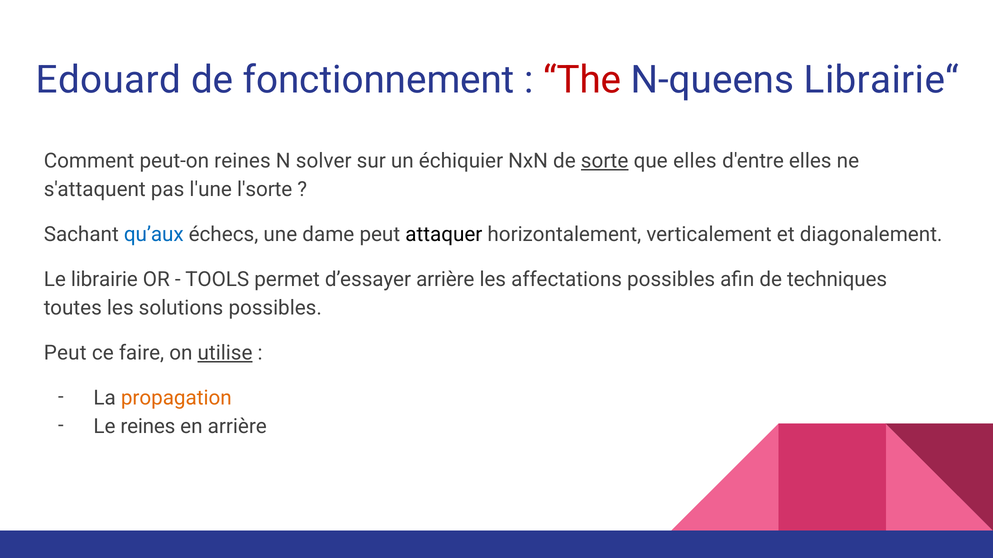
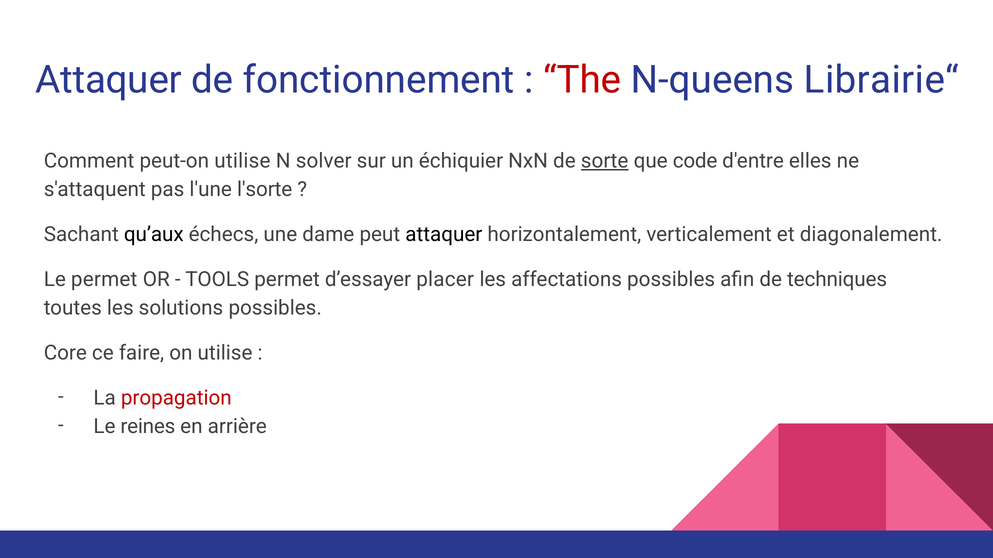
Edouard: Edouard -> Attaquer (109, 80)
peut-on reines: reines -> utilise (242, 161)
que elles: elles -> code (695, 161)
qu’aux colour: blue -> black (154, 235)
Le librairie: librairie -> permet (104, 280)
d’essayer arrière: arrière -> placer (445, 280)
Peut: Peut -> Core (65, 353)
utilise underline: present -> none (225, 353)
propagation colour: orange -> red (176, 398)
